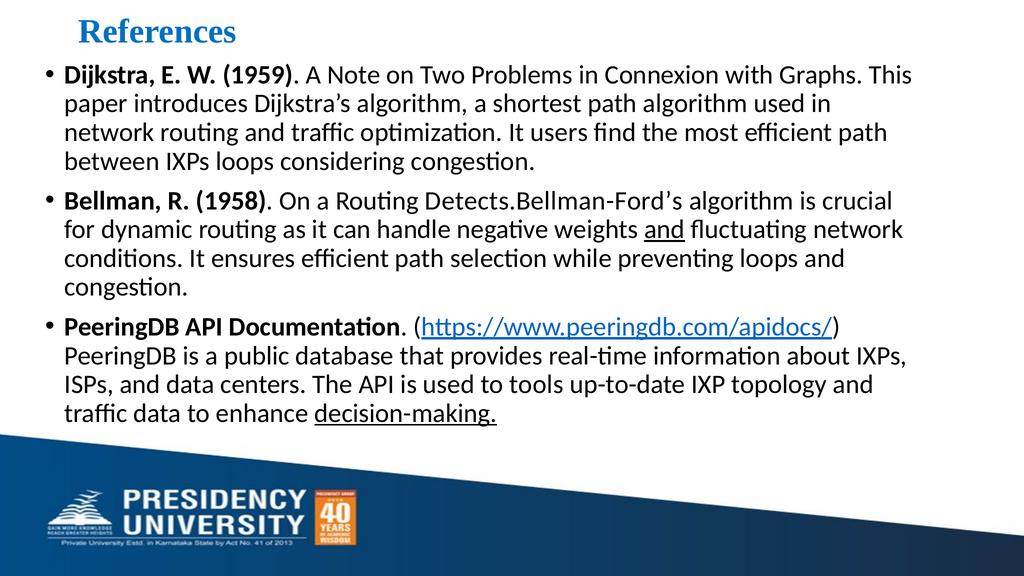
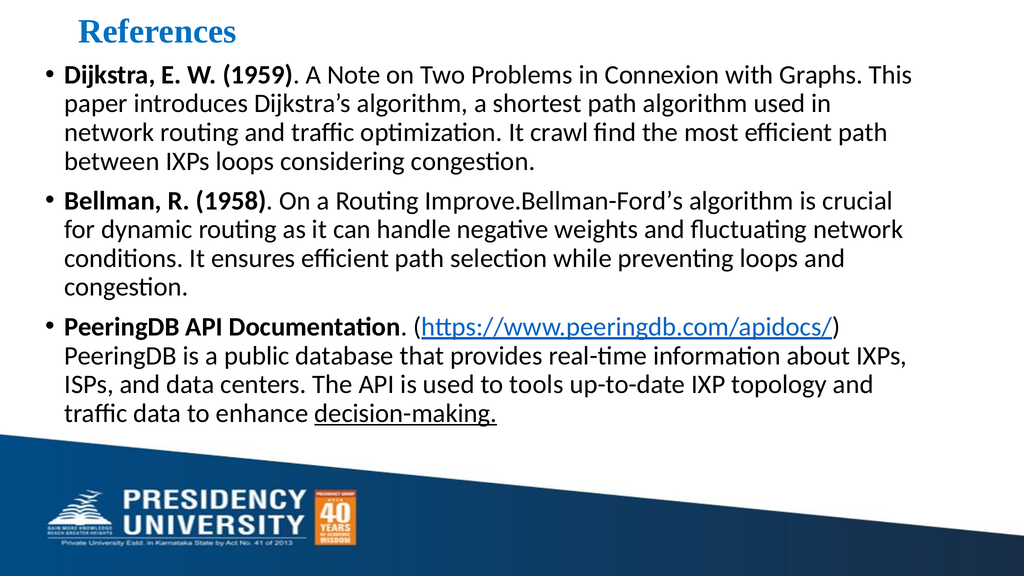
users: users -> crawl (559, 132)
Detects.Bellman-Ford’s: Detects.Bellman-Ford’s -> Improve.Bellman-Ford’s (554, 201)
and underline: present -> none (665, 229)
